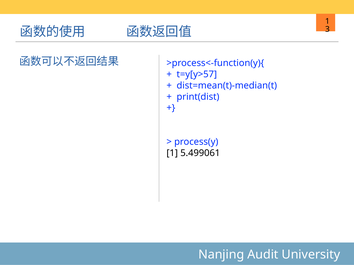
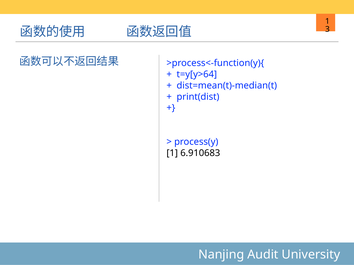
t=y[y>57: t=y[y>57 -> t=y[y>64 (197, 74)
5.499061: 5.499061 -> 6.910683 (200, 153)
